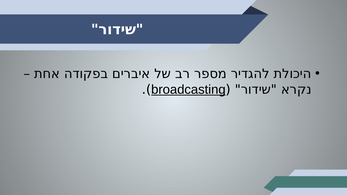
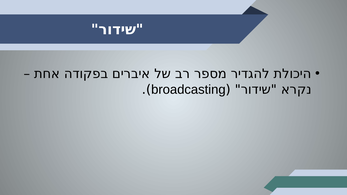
broadcasting underline: present -> none (188, 90)
